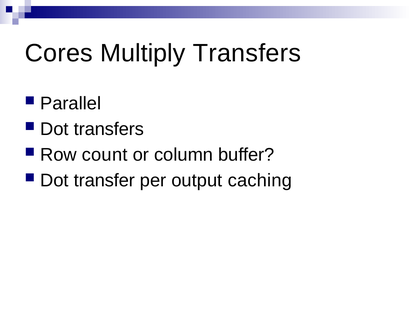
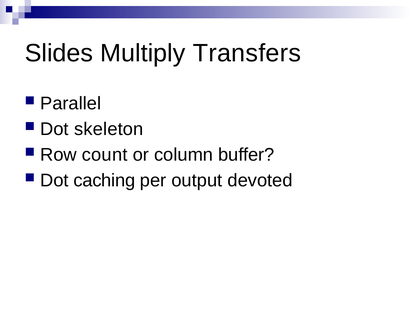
Cores: Cores -> Slides (59, 53)
Dot transfers: transfers -> skeleton (109, 129)
transfer: transfer -> caching (104, 181)
caching: caching -> devoted (260, 181)
